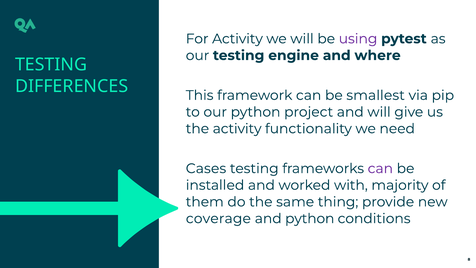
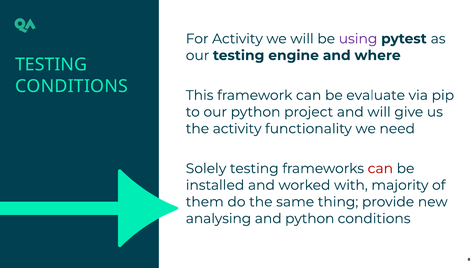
DIFFERENCES: DIFFERENCES -> CONDITIONS (72, 86)
smallest: smallest -> evaluate (376, 95)
Cases: Cases -> Solely (206, 168)
can colour: purple -> red (380, 168)
coverage: coverage -> analysing (218, 218)
